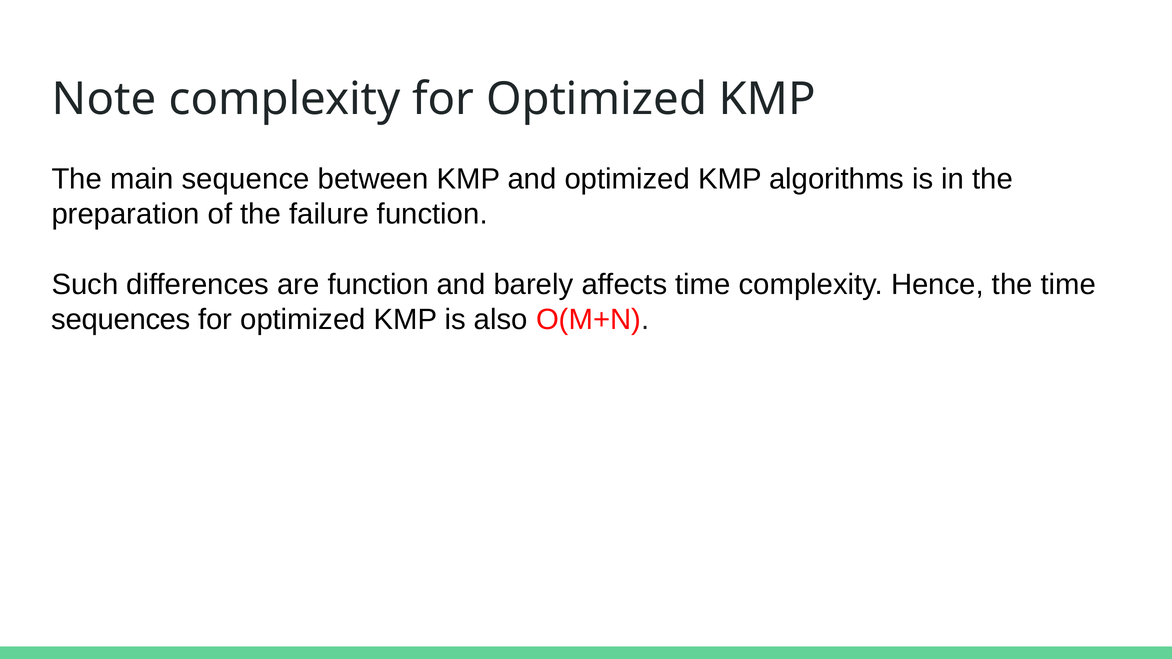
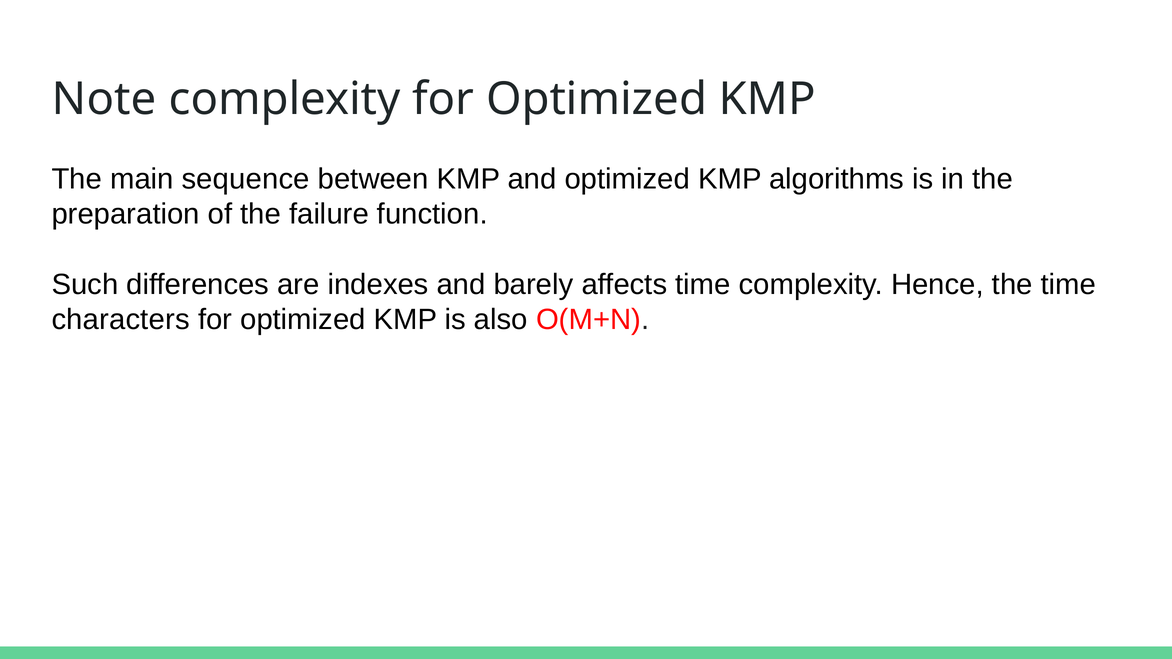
are function: function -> indexes (378, 285)
sequences: sequences -> characters (121, 320)
